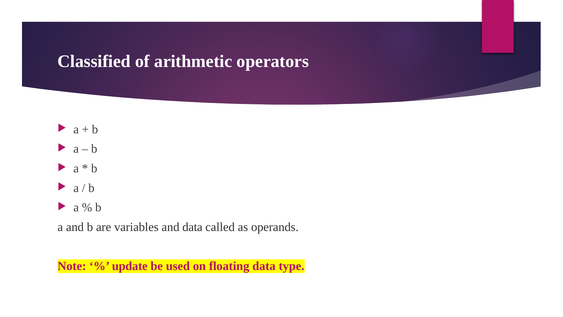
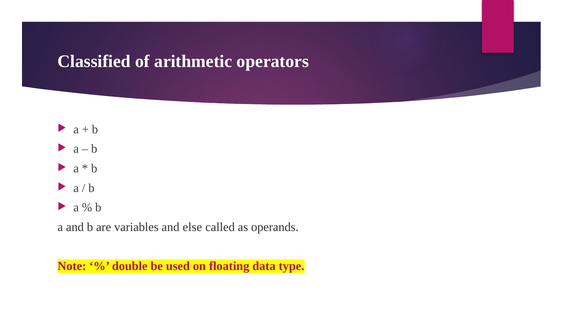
and data: data -> else (192, 227)
update: update -> double (130, 266)
